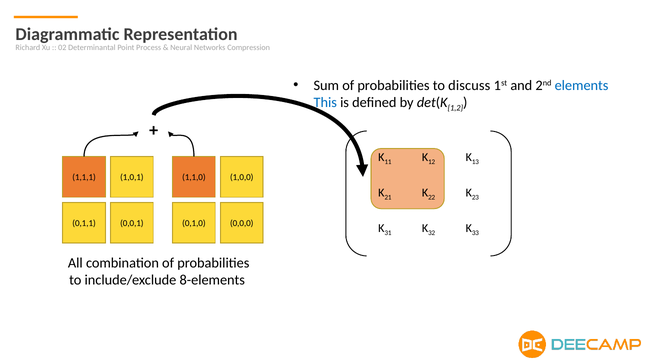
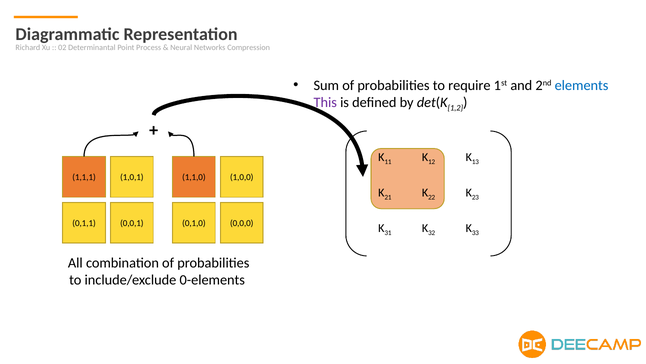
discuss: discuss -> require (469, 85)
This colour: blue -> purple (325, 102)
8-elements: 8-elements -> 0-elements (212, 280)
